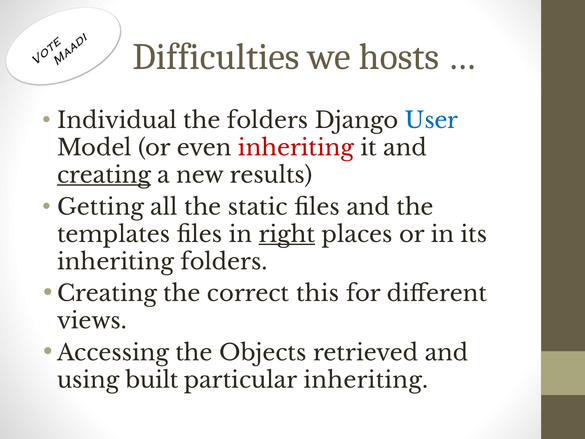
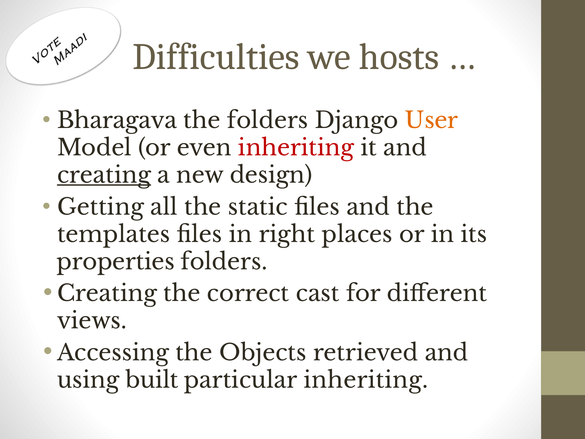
Individual: Individual -> Bharagava (117, 121)
User colour: blue -> orange (432, 121)
results: results -> design (271, 175)
right underline: present -> none (287, 234)
inheriting: inheriting -> properties (116, 262)
this: this -> cast (318, 294)
